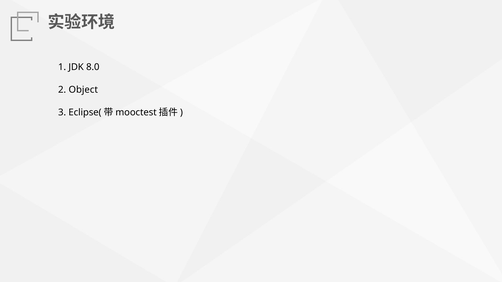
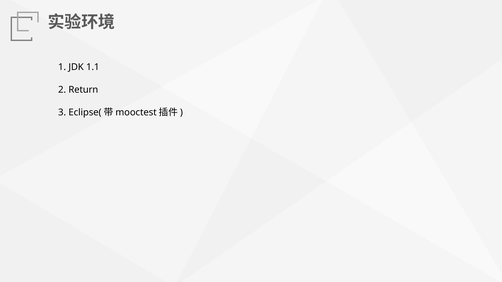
8.0: 8.0 -> 1.1 (93, 67)
Object: Object -> Return (83, 90)
